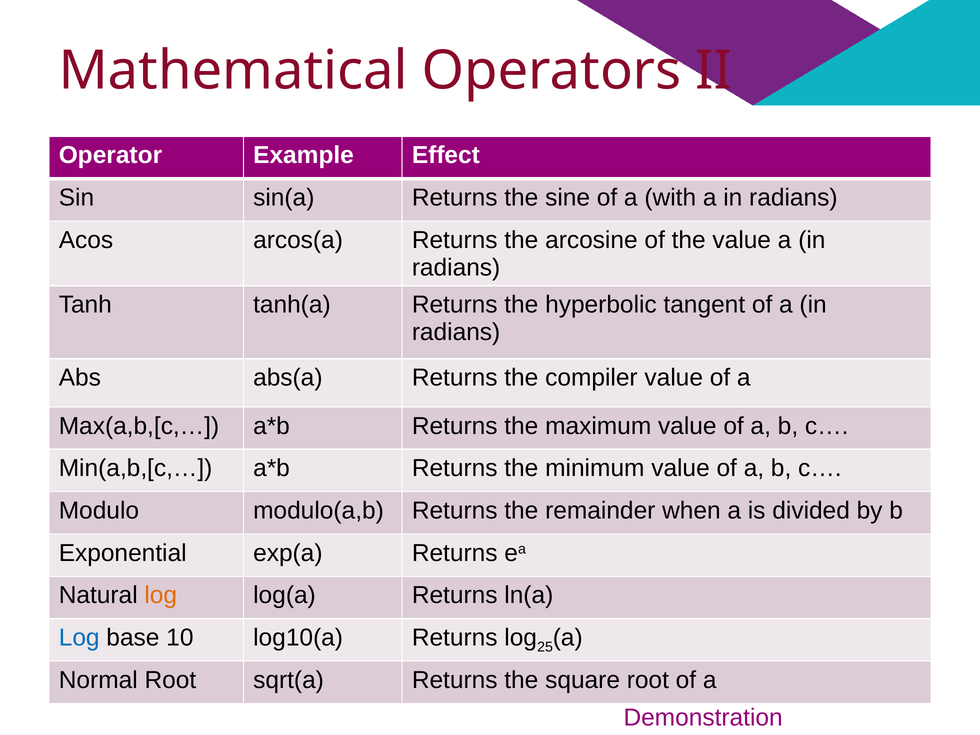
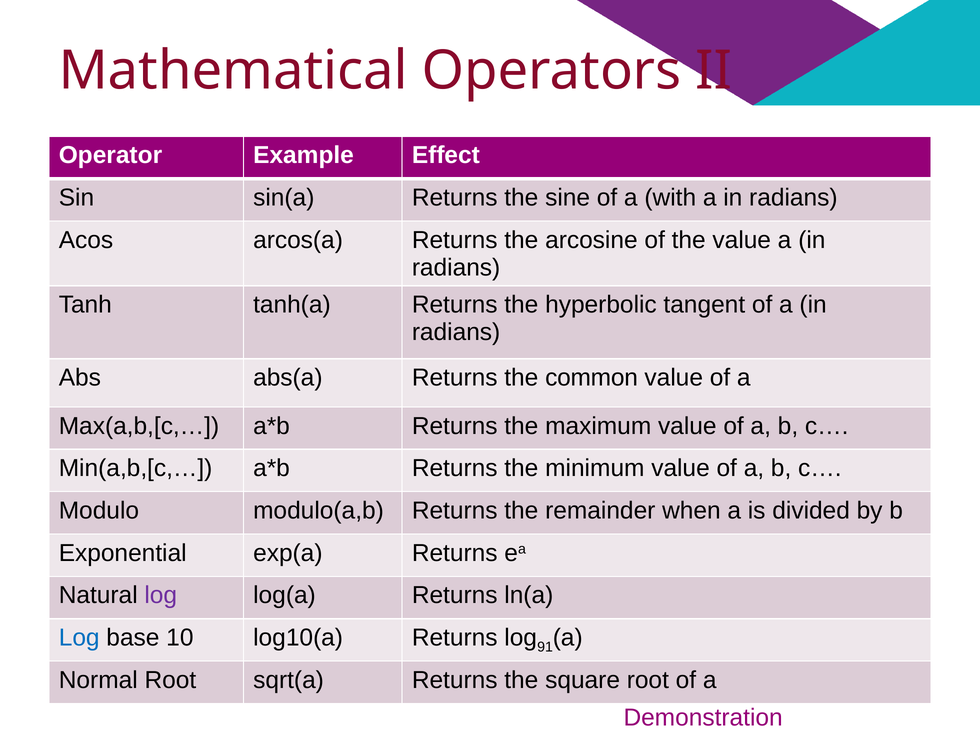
compiler: compiler -> common (592, 378)
log colour: orange -> purple (161, 595)
25: 25 -> 91 (545, 647)
